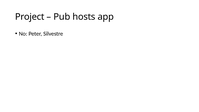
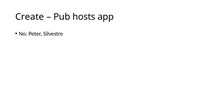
Project: Project -> Create (30, 17)
